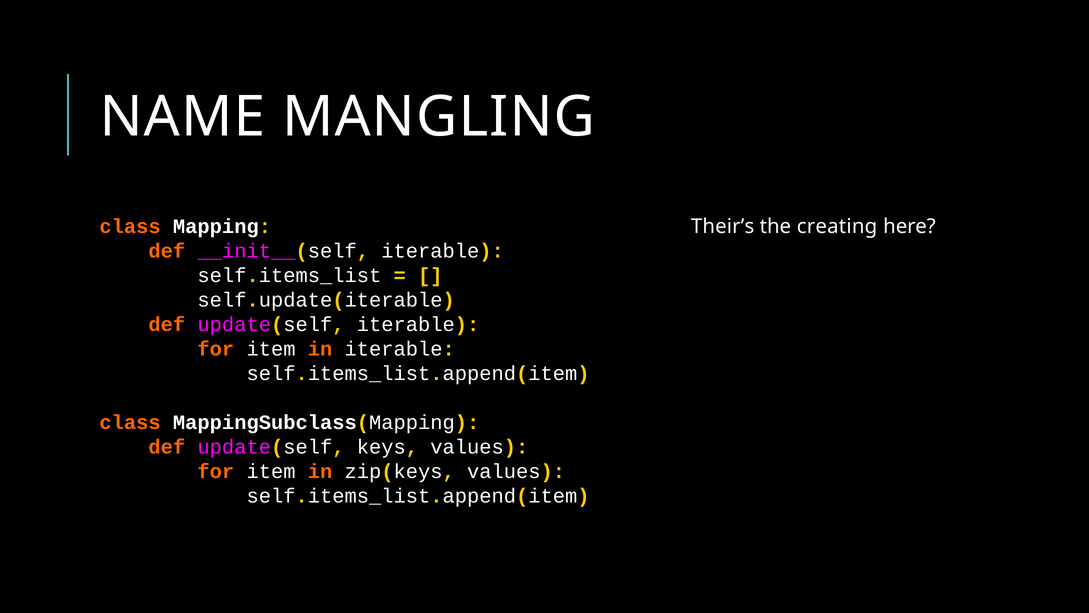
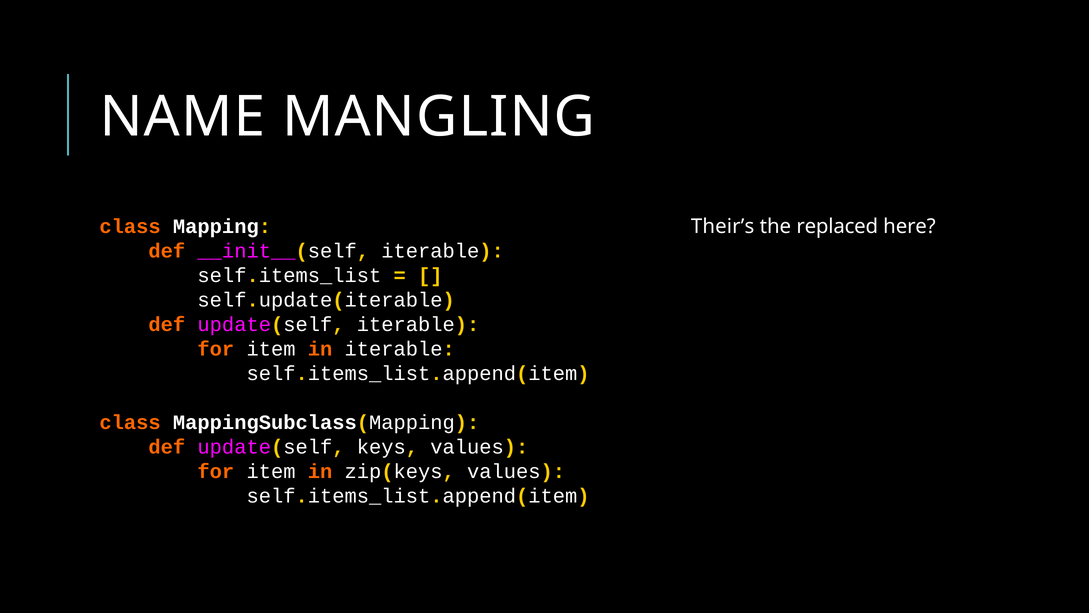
creating: creating -> replaced (837, 226)
